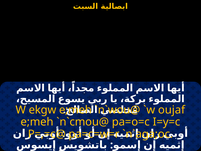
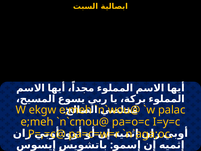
oujaf: oujaf -> palac (172, 110)
